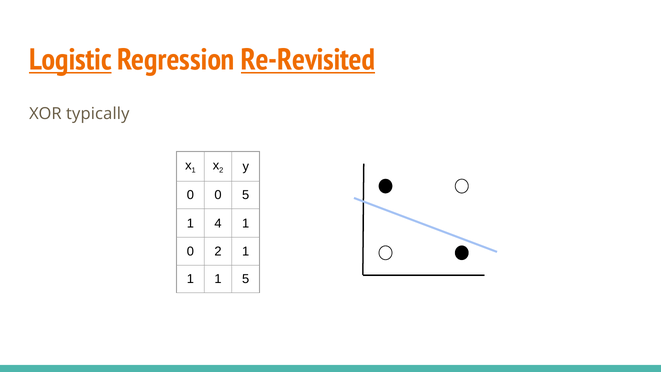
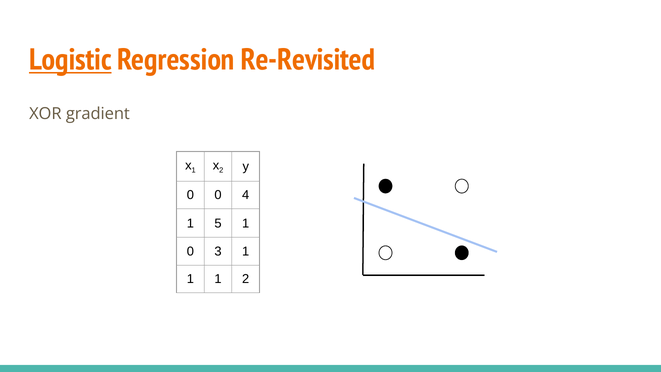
Re-Revisited underline: present -> none (308, 60)
typically: typically -> gradient (98, 114)
0 5: 5 -> 4 (246, 195)
4: 4 -> 5 (218, 223)
0 2: 2 -> 3 (218, 251)
1 5: 5 -> 2 (246, 279)
